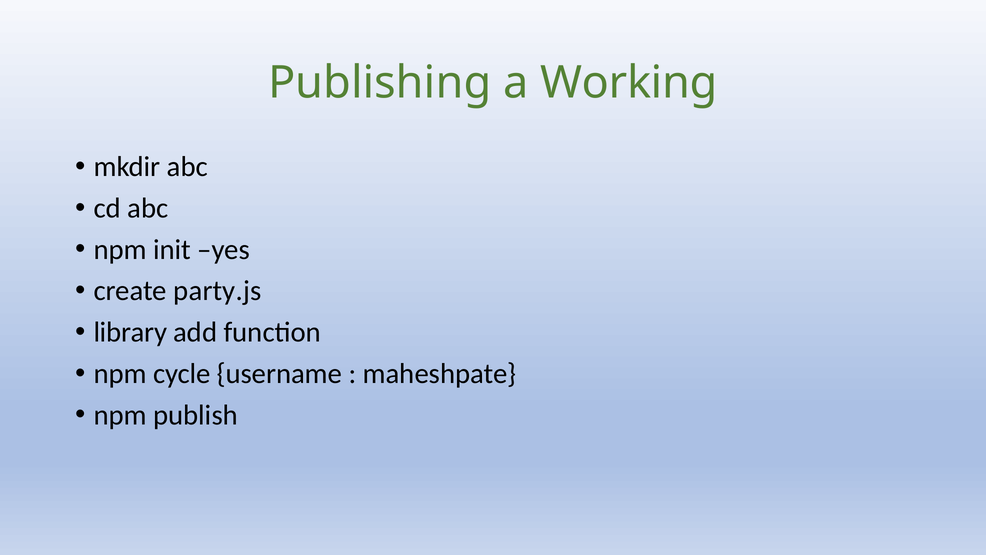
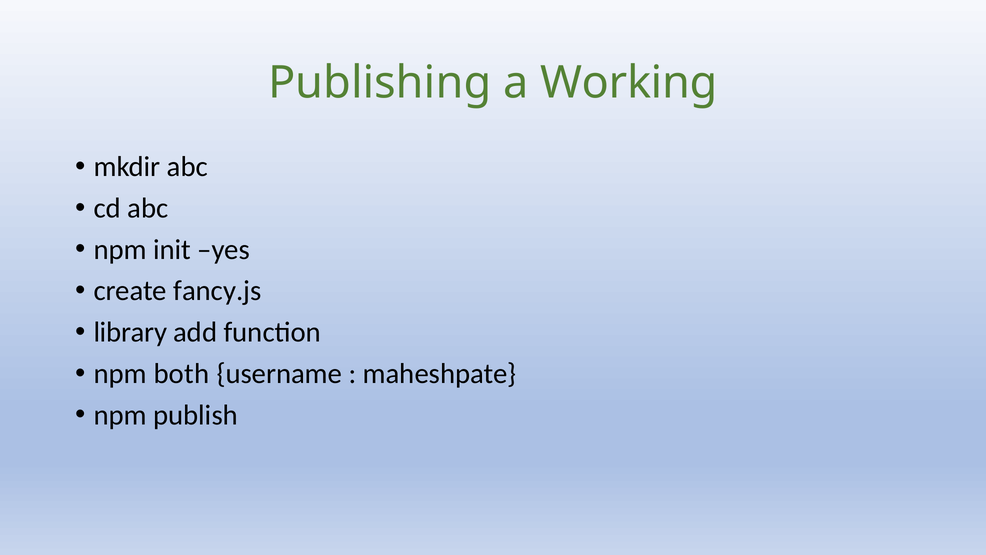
party.js: party.js -> fancy.js (217, 291)
cycle: cycle -> both (181, 373)
